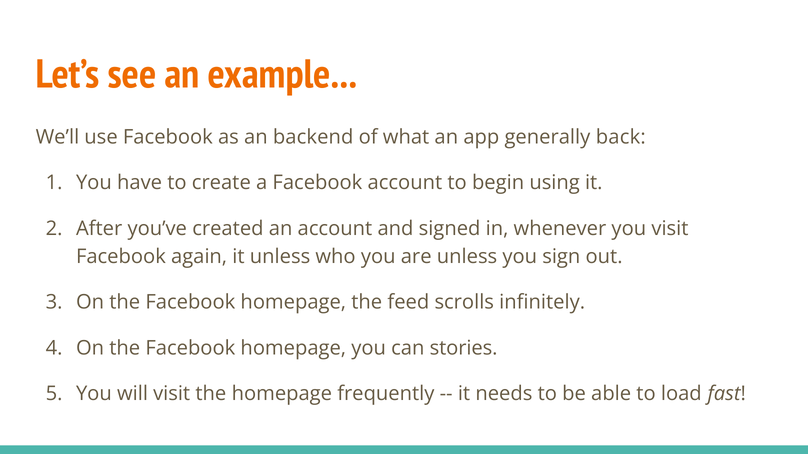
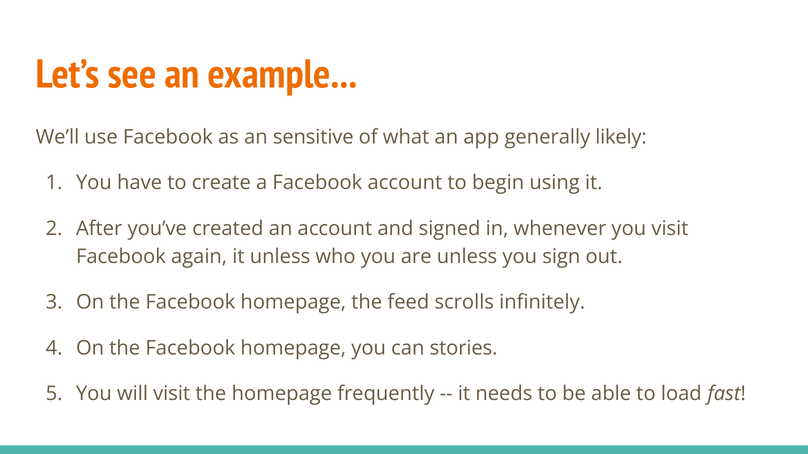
backend: backend -> sensitive (313, 137)
back: back -> likely (621, 137)
